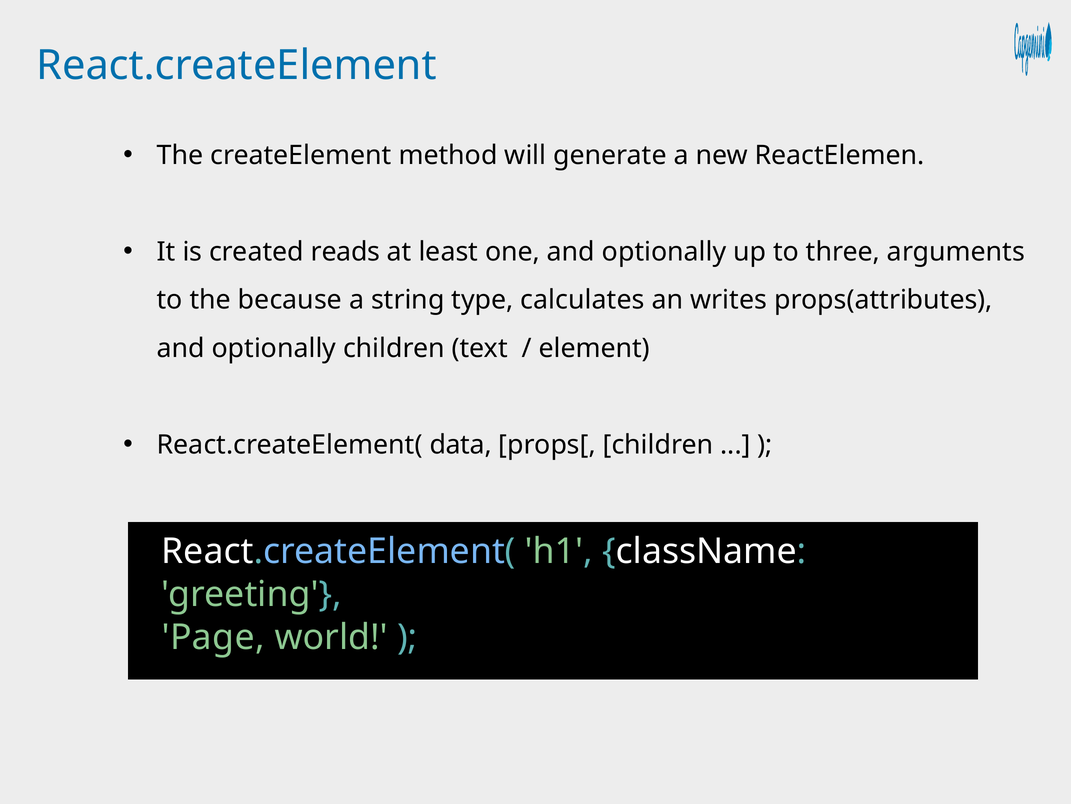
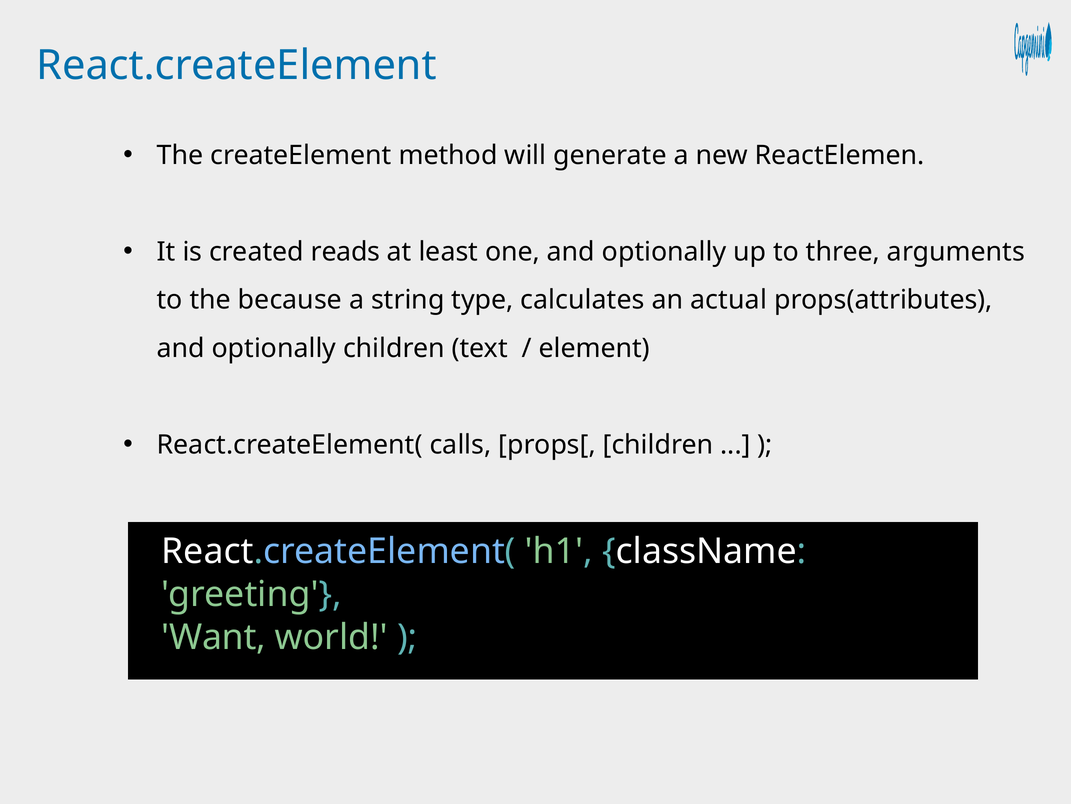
writes: writes -> actual (729, 300)
data: data -> calls (461, 444)
Page: Page -> Want (214, 637)
